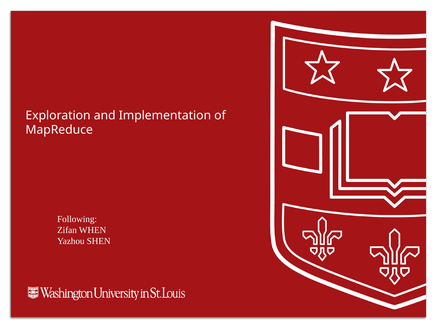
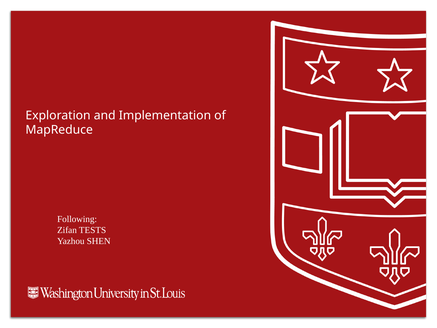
WHEN: WHEN -> TESTS (93, 230)
